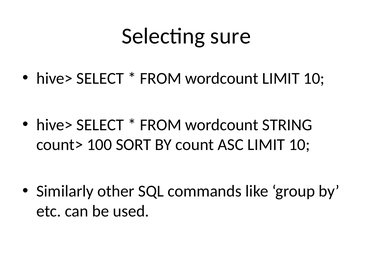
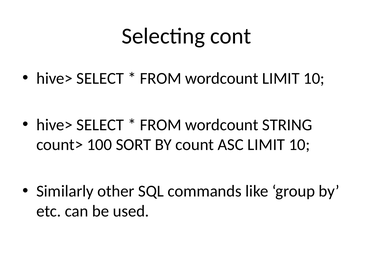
sure: sure -> cont (231, 36)
